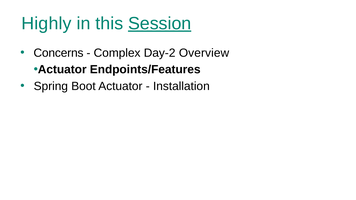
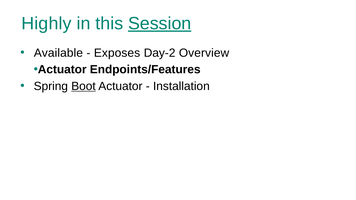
Concerns: Concerns -> Available (58, 53)
Complex: Complex -> Exposes (117, 53)
Boot underline: none -> present (83, 86)
